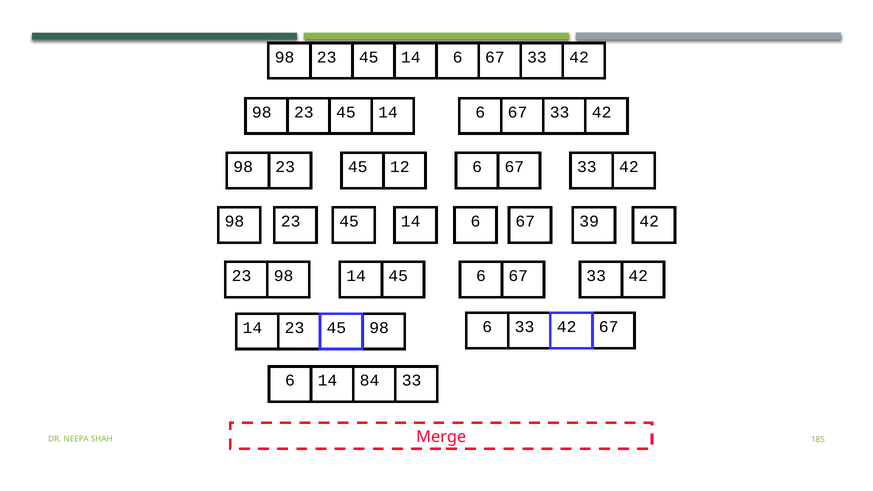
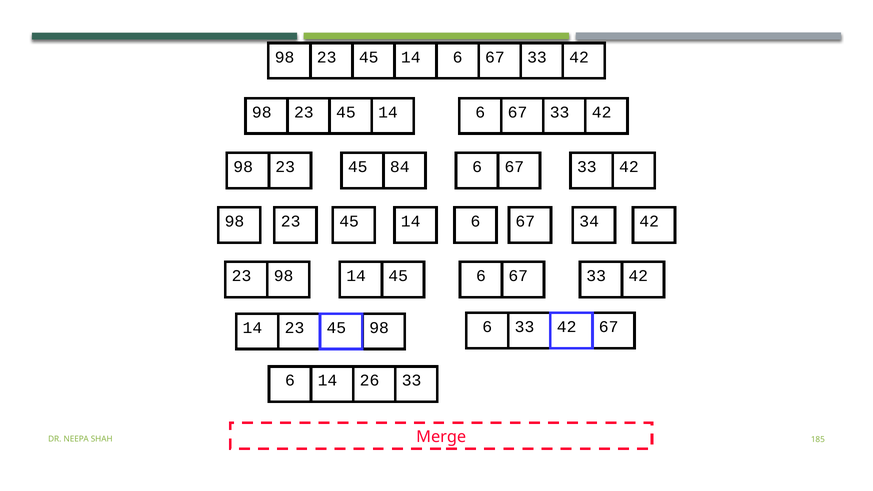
12: 12 -> 84 (400, 167)
39: 39 -> 34 (589, 221)
84: 84 -> 26 (370, 381)
